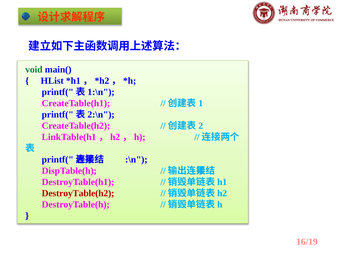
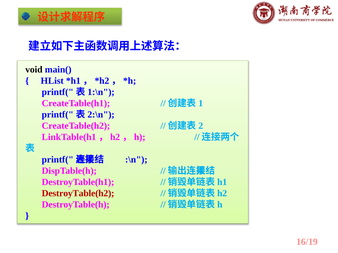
void colour: green -> black (34, 70)
